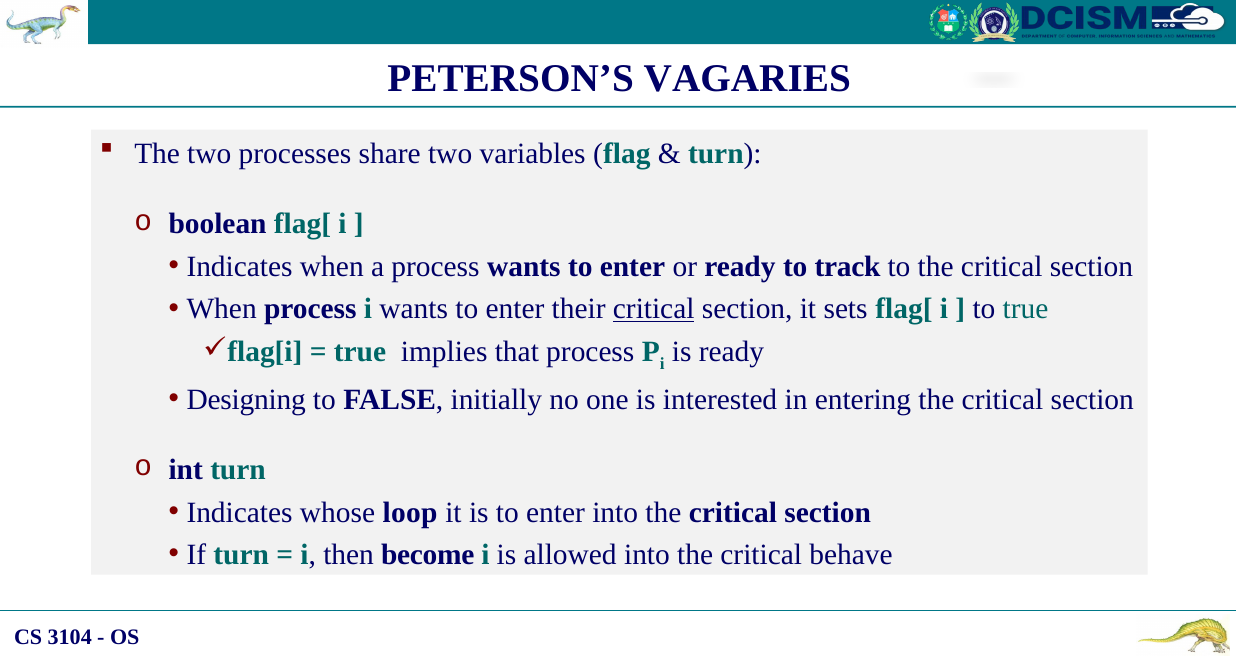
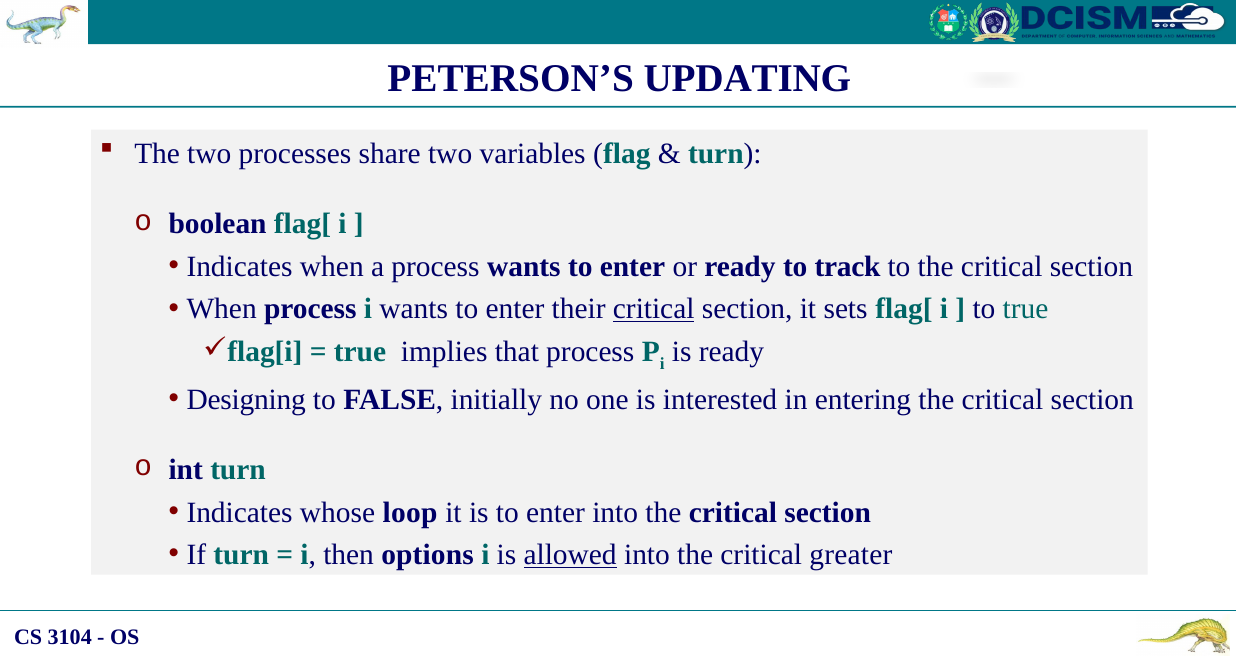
VAGARIES: VAGARIES -> UPDATING (747, 78)
become: become -> options (428, 555)
allowed underline: none -> present (570, 555)
behave: behave -> greater (851, 555)
